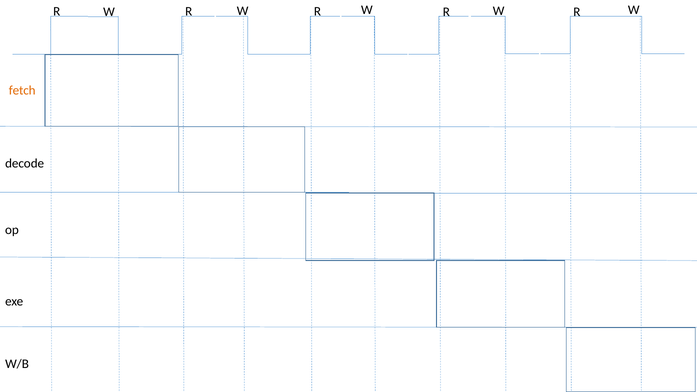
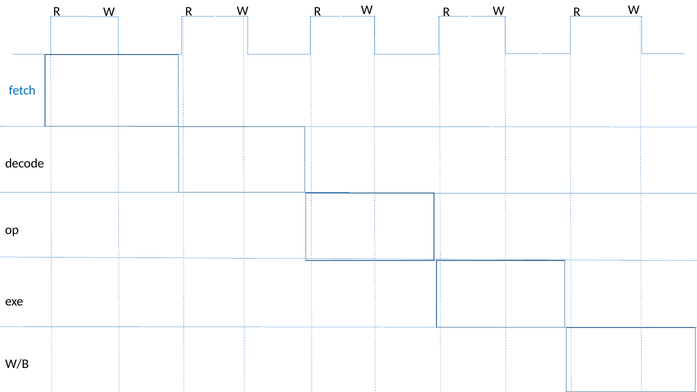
fetch colour: orange -> blue (22, 91)
